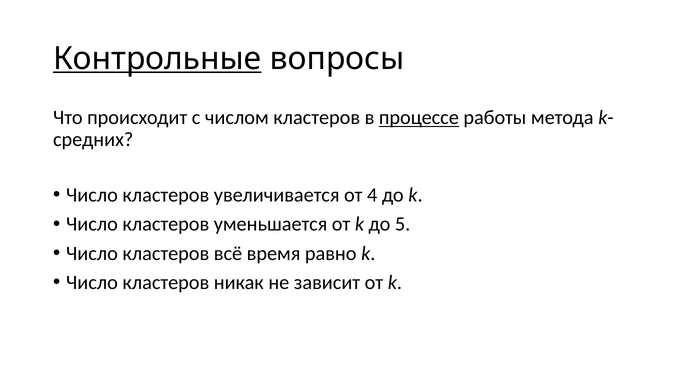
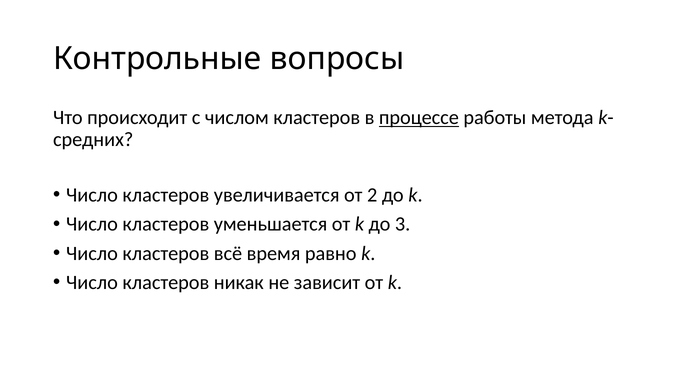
Контрольные underline: present -> none (157, 58)
4: 4 -> 2 (372, 195)
5: 5 -> 3 (403, 224)
